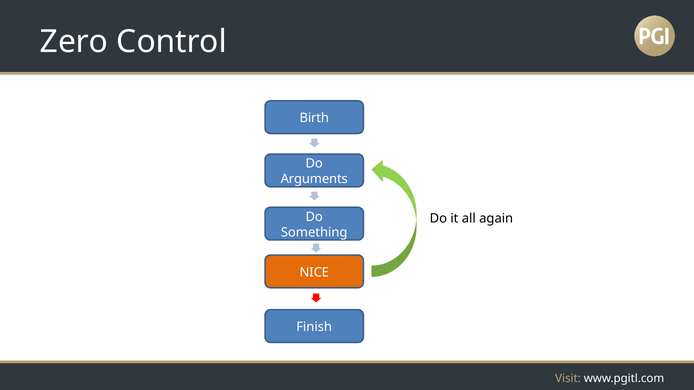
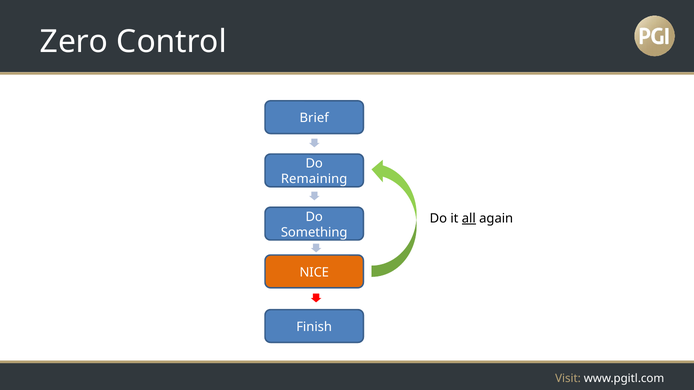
Birth: Birth -> Brief (314, 118)
Arguments: Arguments -> Remaining (314, 179)
all underline: none -> present (469, 219)
